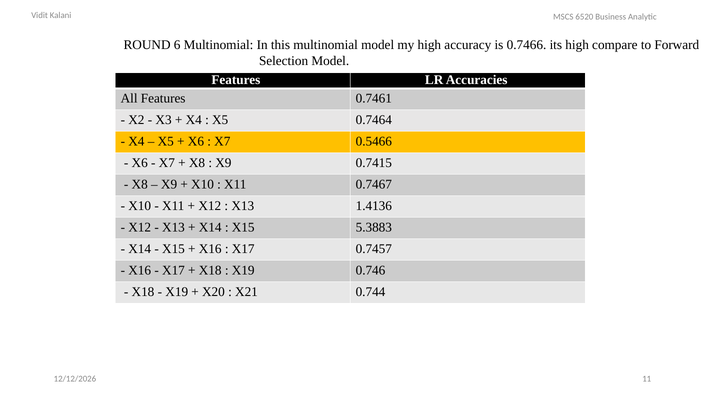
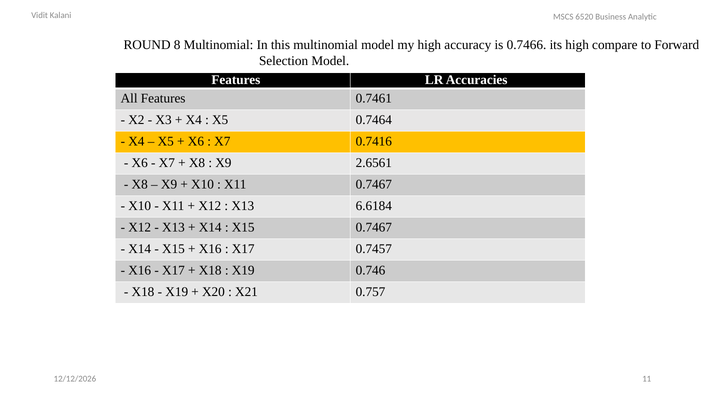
6: 6 -> 8 (177, 45)
0.5466: 0.5466 -> 0.7416 (374, 141)
0.7415: 0.7415 -> 2.6561 (374, 163)
1.4136: 1.4136 -> 6.6184 (374, 206)
X15 5.3883: 5.3883 -> 0.7467 (374, 227)
0.744: 0.744 -> 0.757 (370, 291)
